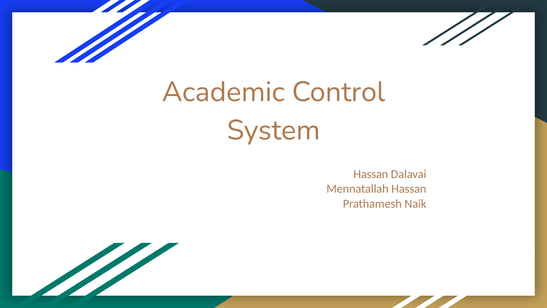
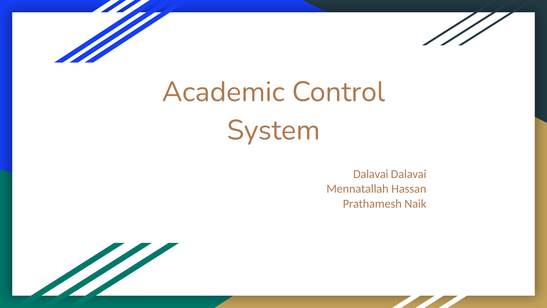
Hassan: Hassan -> Dalavai (371, 174)
